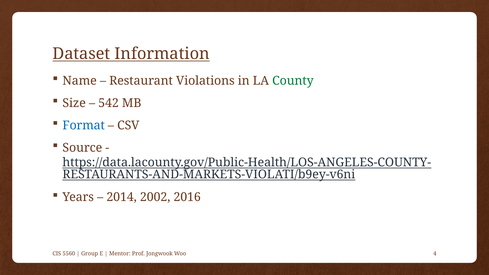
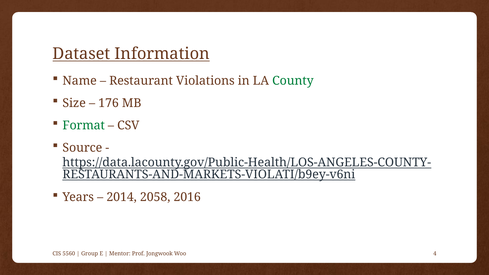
542: 542 -> 176 (109, 103)
Format colour: blue -> green (84, 125)
2002: 2002 -> 2058 (155, 197)
